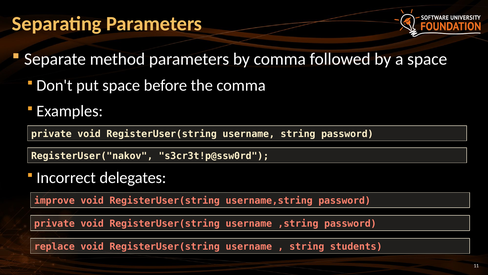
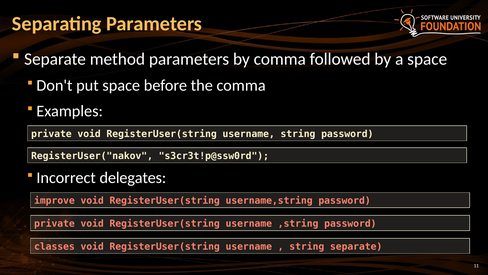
replace: replace -> classes (54, 246)
string students: students -> separate (356, 246)
